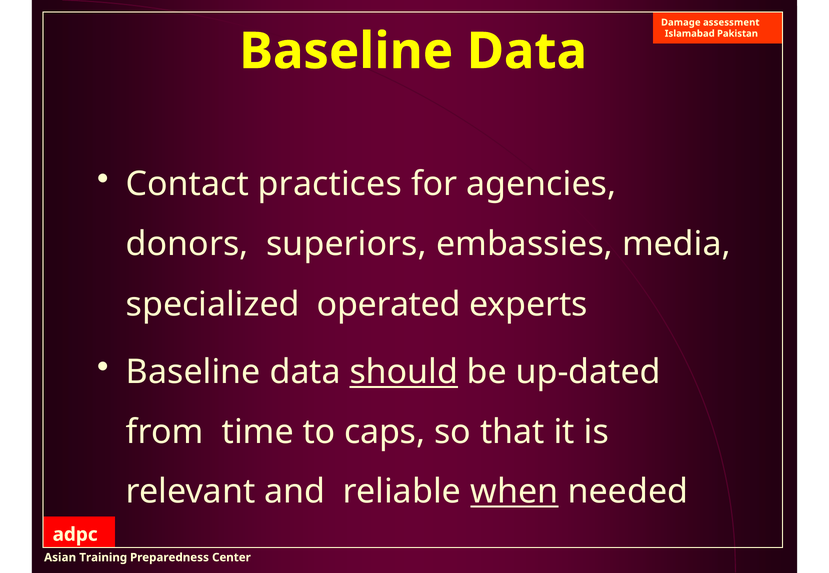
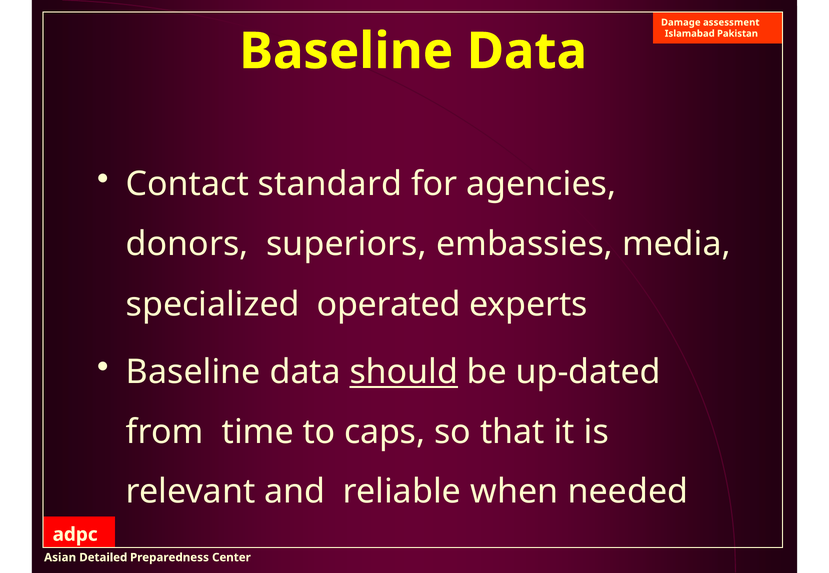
practices: practices -> standard (330, 184)
when underline: present -> none (514, 492)
Training: Training -> Detailed (103, 557)
